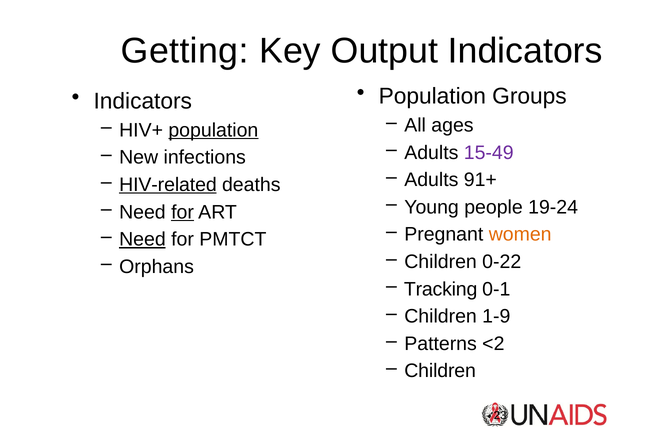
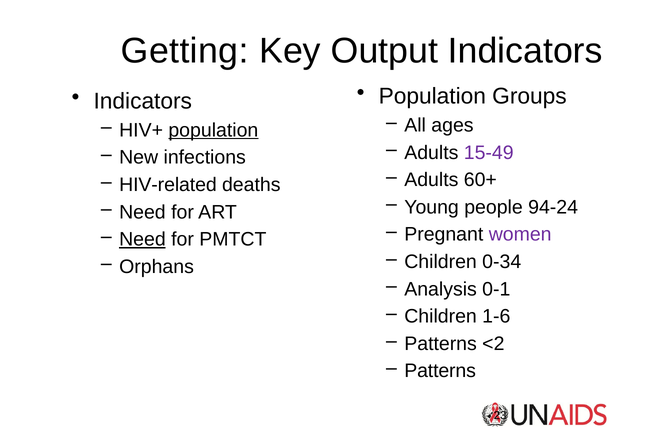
91+: 91+ -> 60+ (480, 180)
HIV-related underline: present -> none (168, 185)
19-24: 19-24 -> 94-24 (553, 207)
for underline: present -> none (183, 212)
women colour: orange -> purple (520, 234)
0-22: 0-22 -> 0-34 (502, 262)
Tracking: Tracking -> Analysis (441, 289)
1-9: 1-9 -> 1-6 (496, 316)
Children: Children -> Patterns (440, 371)
